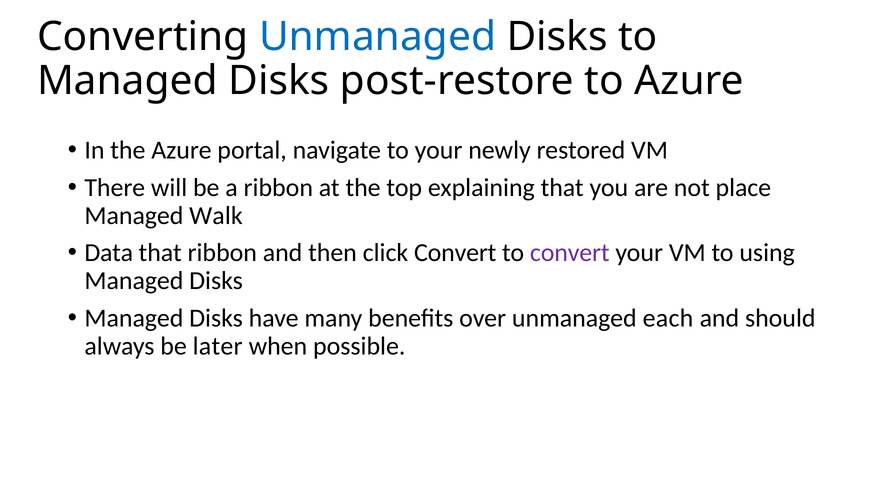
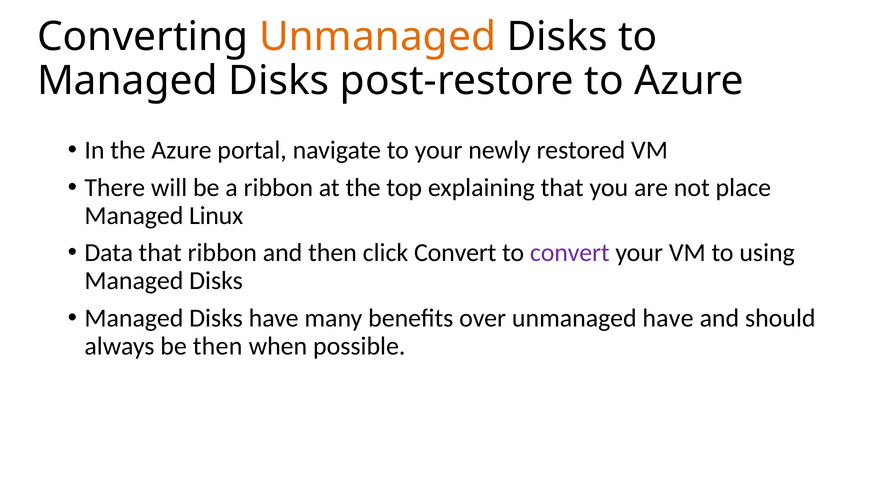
Unmanaged colour: blue -> orange (378, 37)
Walk: Walk -> Linux (216, 216)
unmanaged each: each -> have (668, 318)
be later: later -> then (218, 346)
